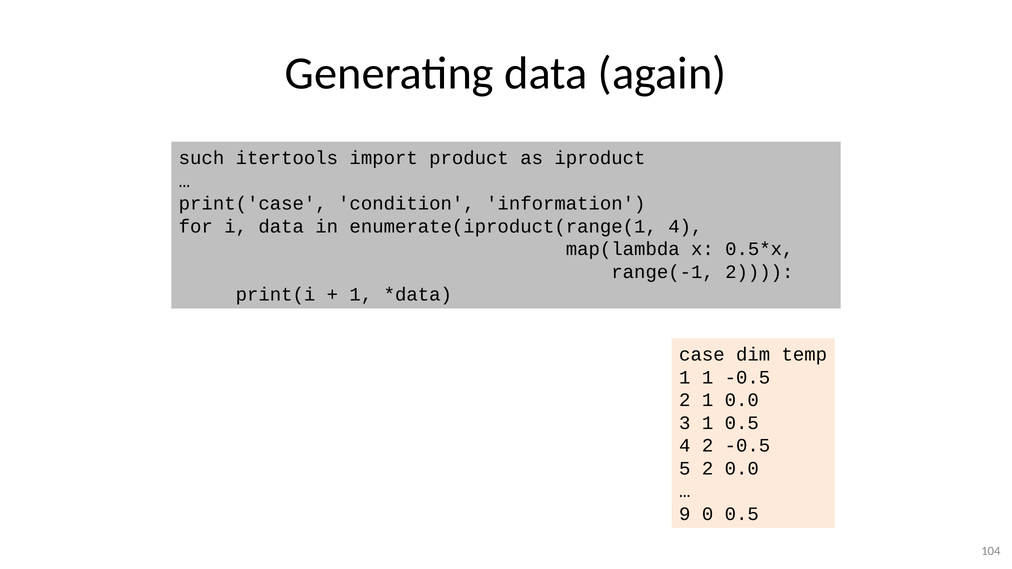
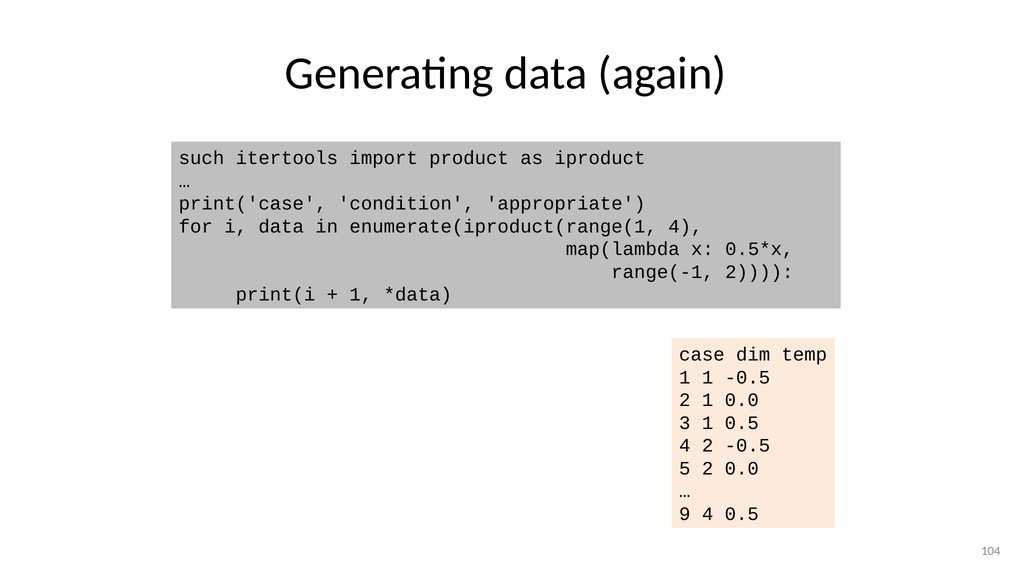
information: information -> appropriate (566, 204)
9 0: 0 -> 4 (708, 514)
